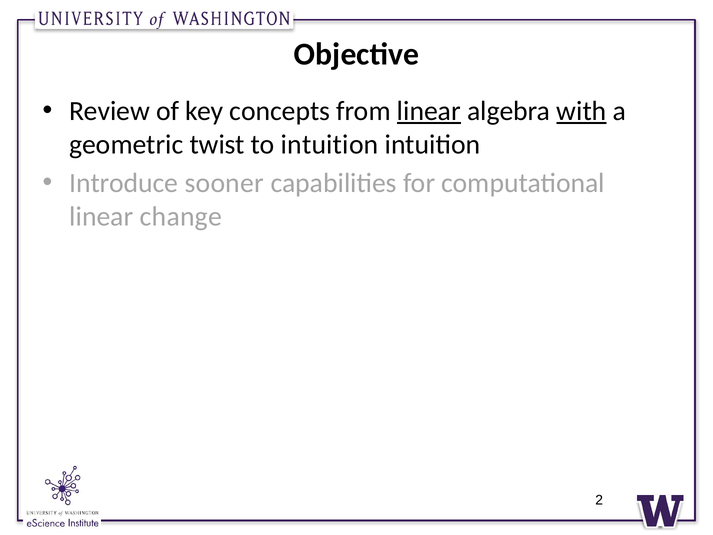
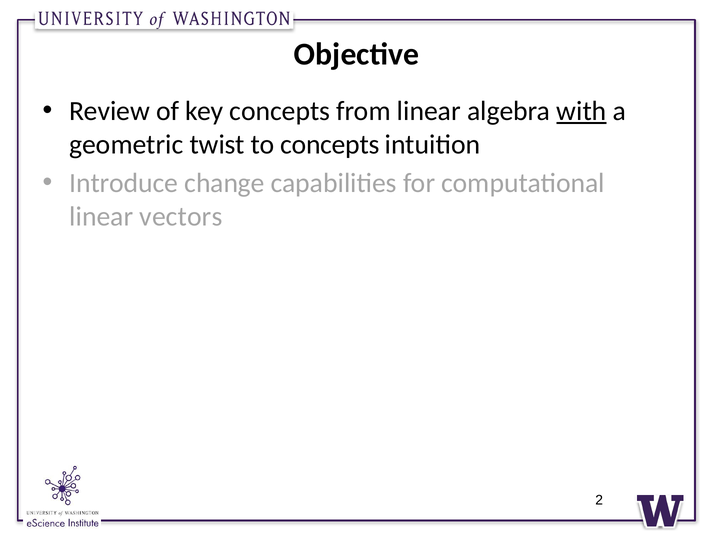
linear underline: present -> none (429, 111)
to intuition: intuition -> concepts (330, 144)
sooner: sooner -> change (225, 183)
change: change -> vectors (181, 217)
